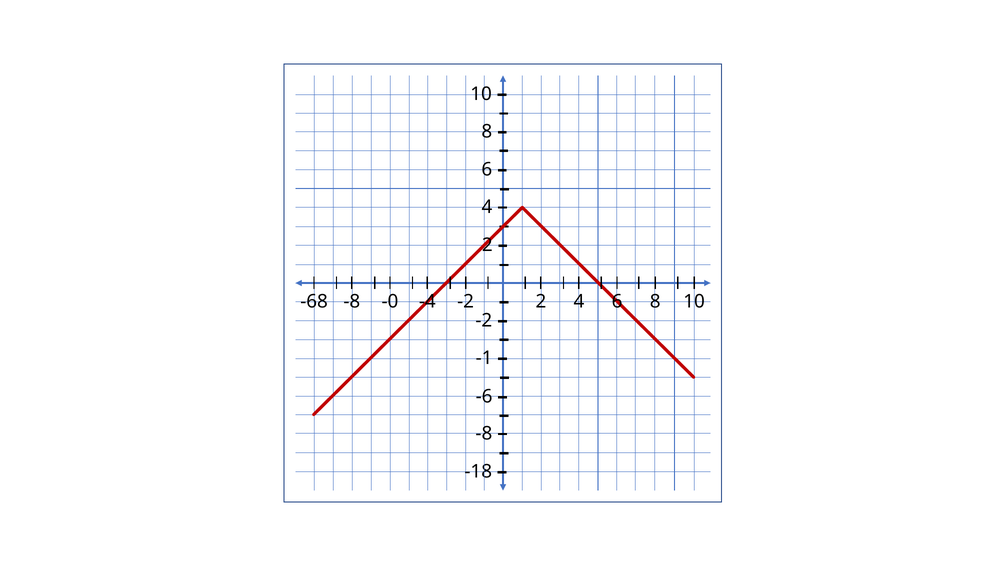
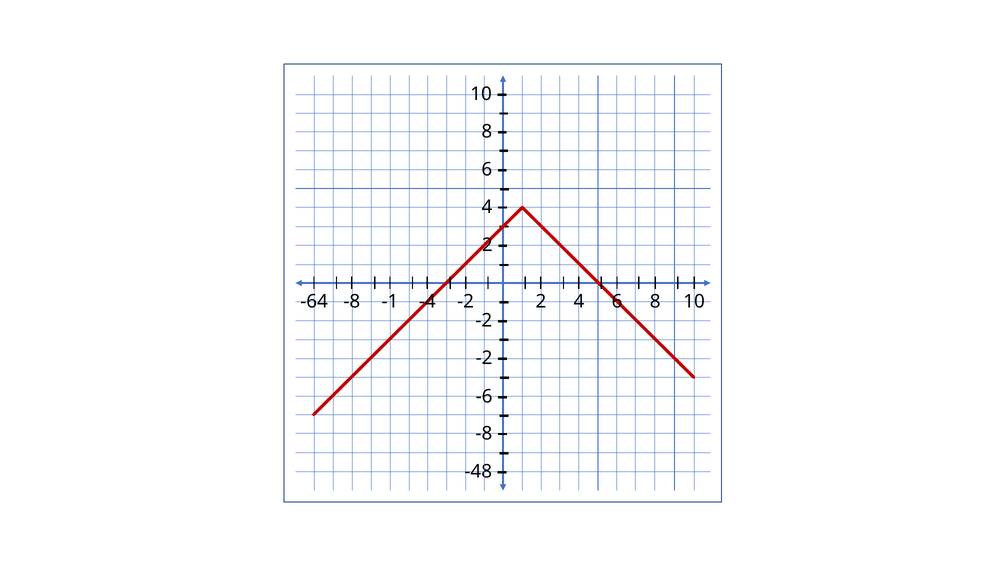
-68: -68 -> -64 (314, 301)
-0: -0 -> -1 (390, 301)
-1: -1 -> -2 (484, 358)
-18: -18 -> -48 (478, 471)
